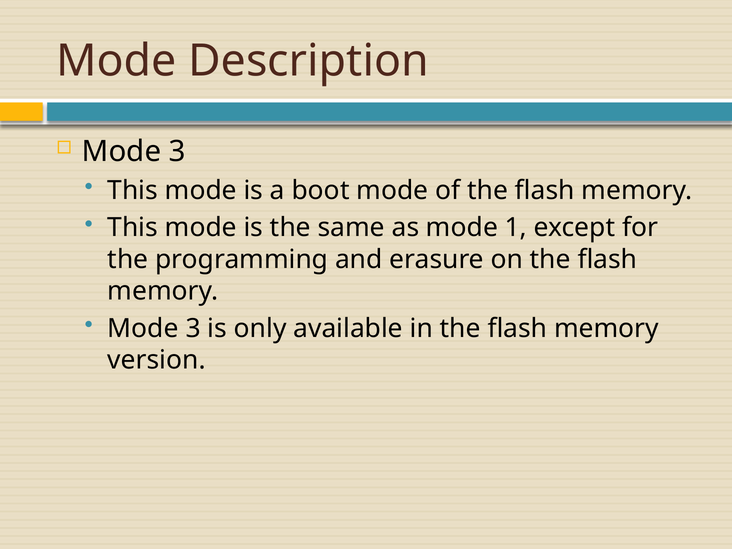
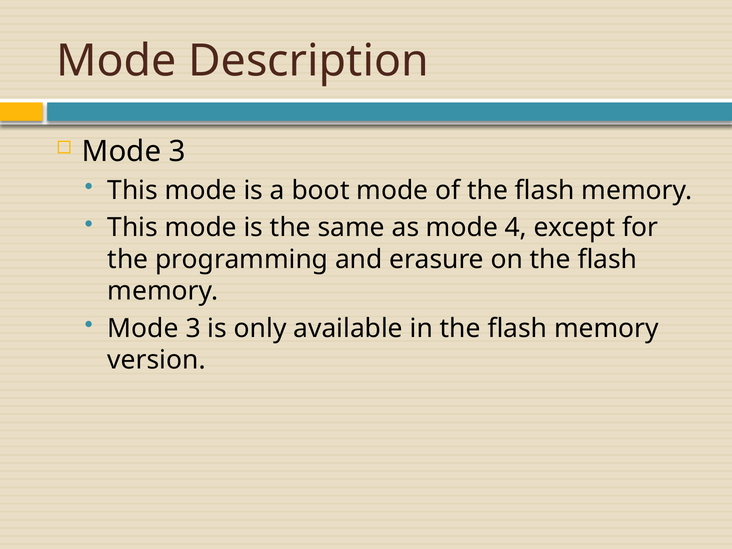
1: 1 -> 4 (516, 228)
